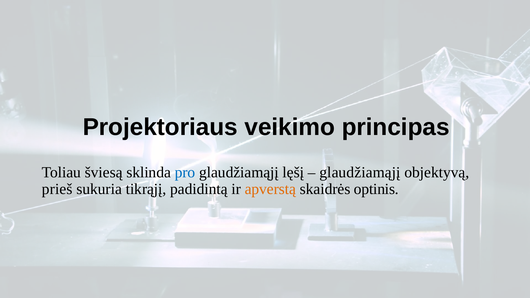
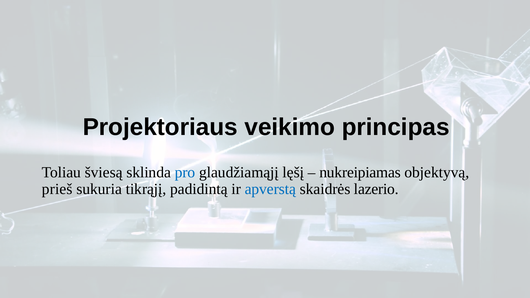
glaudžiamąjį: glaudžiamąjį -> nukreipiamas (360, 172)
apverstą colour: orange -> blue (270, 189)
optinis: optinis -> lazerio (376, 189)
